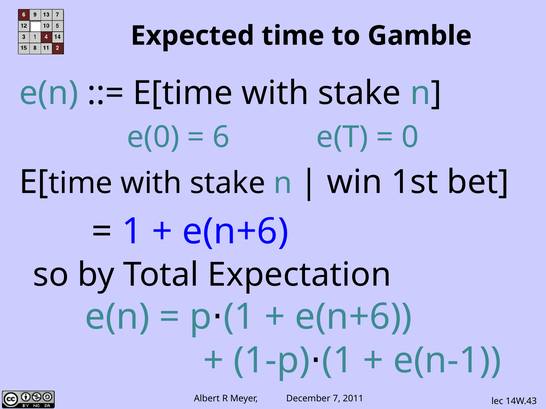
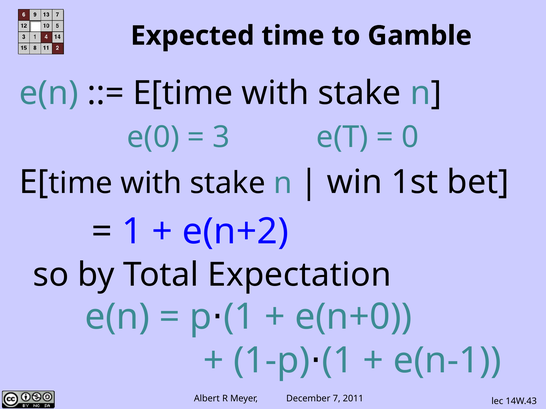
6: 6 -> 3 (221, 137)
e(n+6: e(n+6 -> e(n+2 (235, 232)
e(n+6: e(n+6 -> e(n+0 (354, 317)
